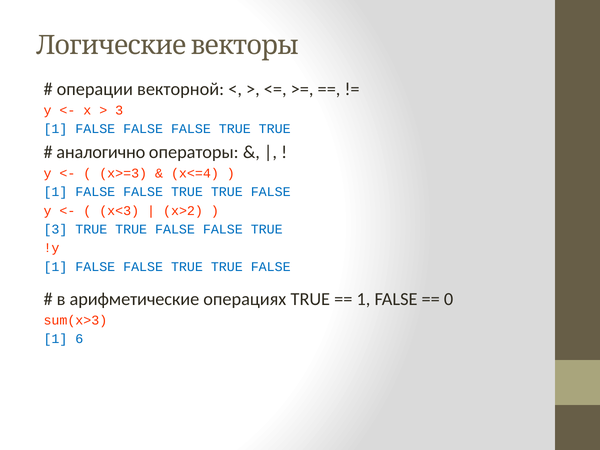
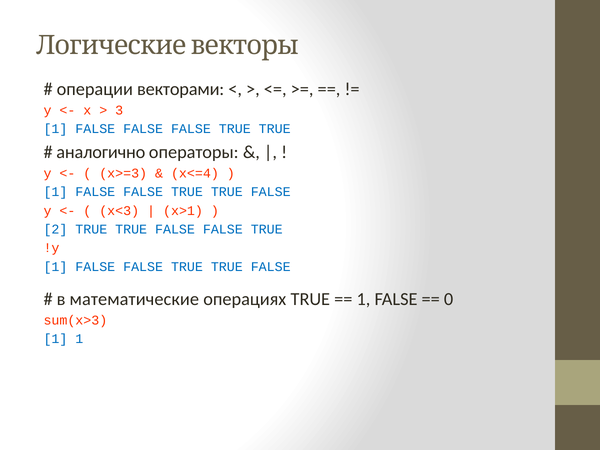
векторной: векторной -> векторами (181, 89)
x>2: x>2 -> x>1 (183, 211)
3: 3 -> 2 (55, 229)
арифметические: арифметические -> математические (134, 299)
1 6: 6 -> 1 (79, 339)
